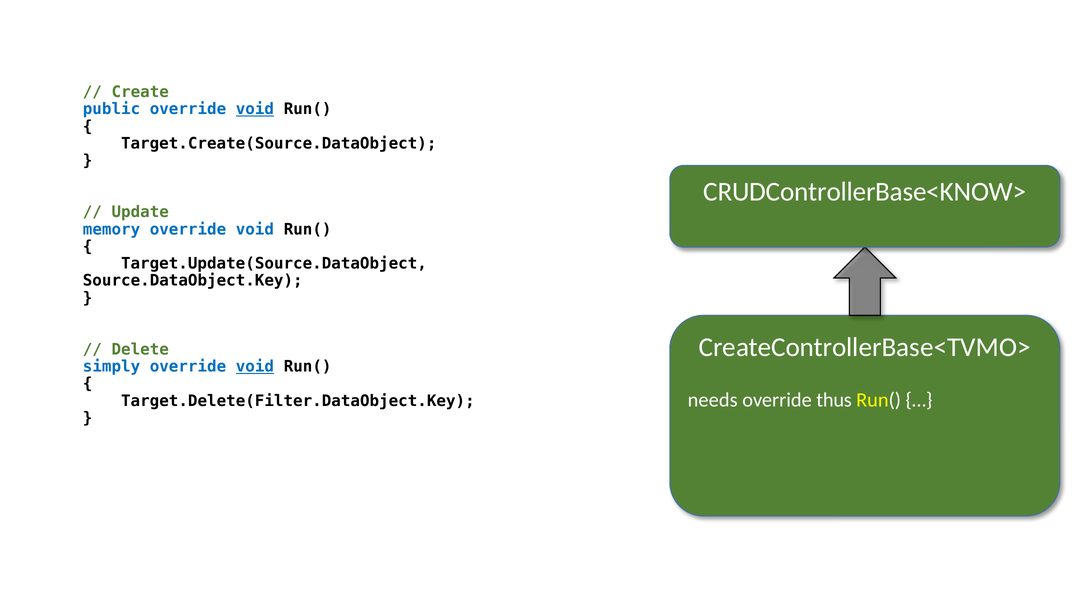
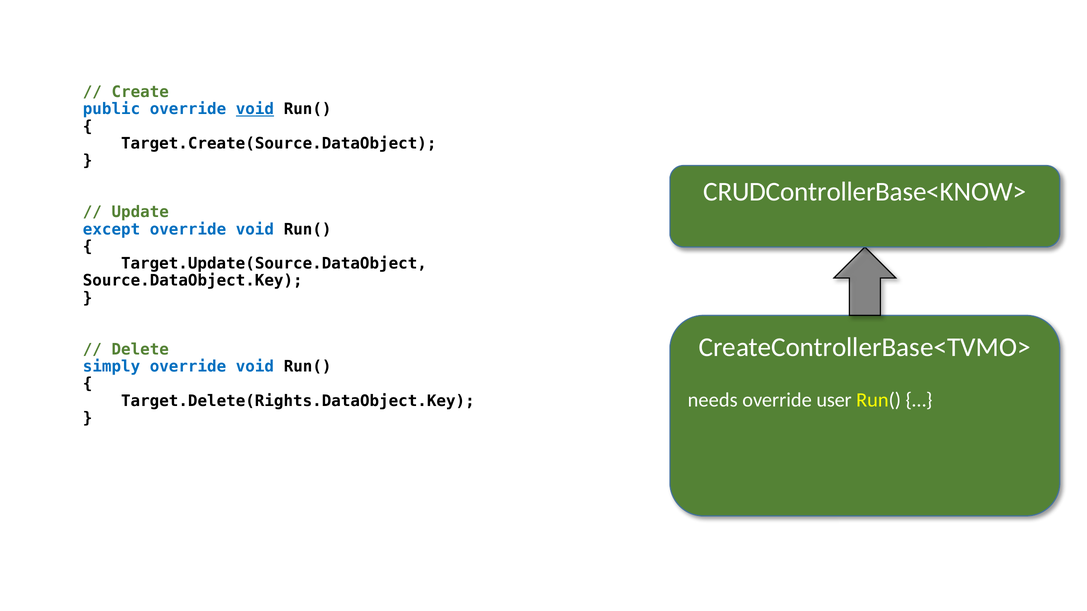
memory: memory -> except (112, 229)
void underline: present -> none (255, 367)
thus: thus -> user (834, 400)
Target.Delete(Filter.DataObject.Key: Target.Delete(Filter.DataObject.Key -> Target.Delete(Rights.DataObject.Key (298, 401)
